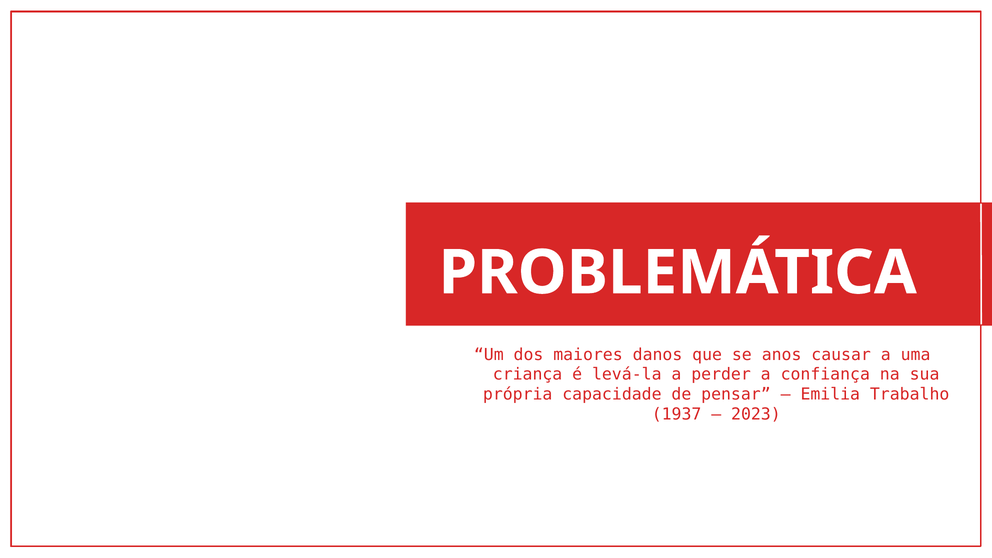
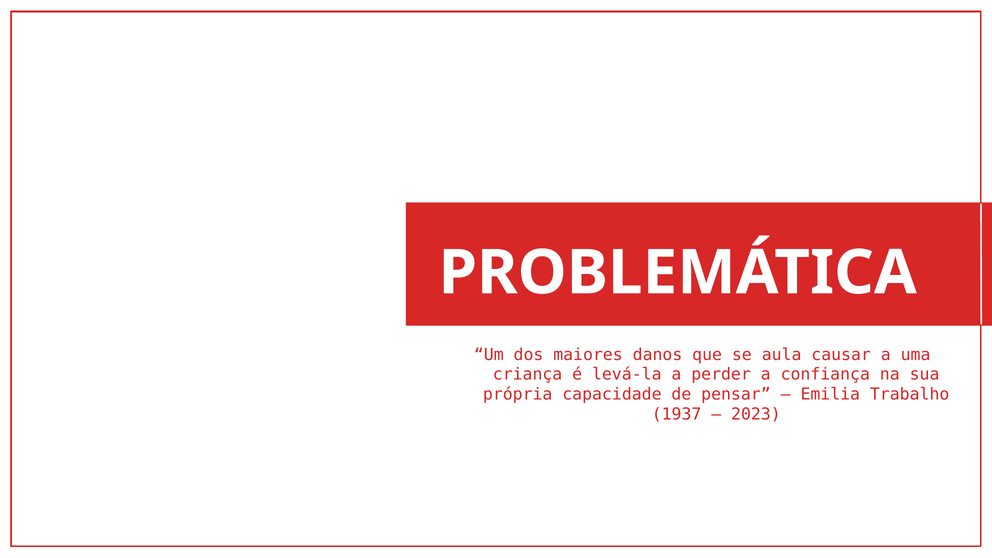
anos: anos -> aula (782, 355)
